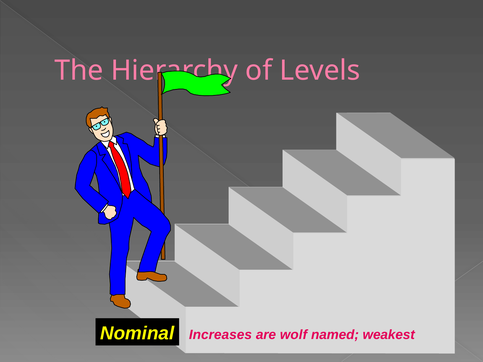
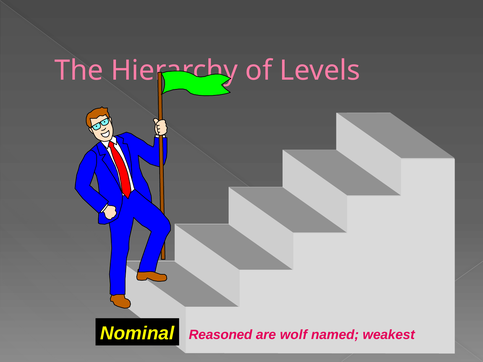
Increases: Increases -> Reasoned (221, 335)
